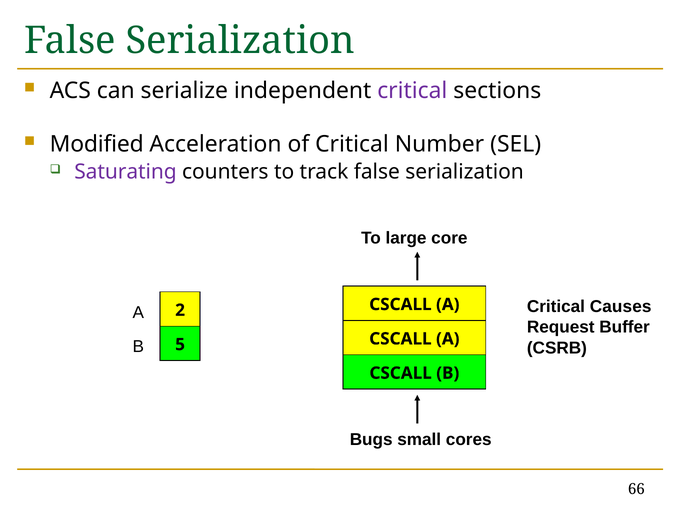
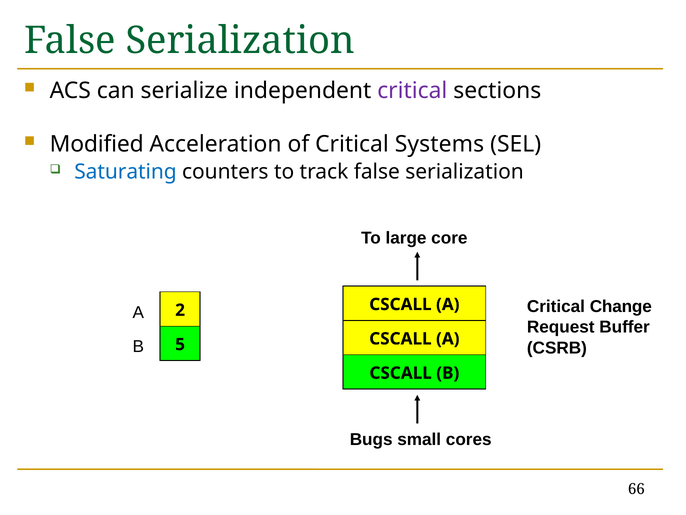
Number: Number -> Systems (439, 144)
Saturating colour: purple -> blue (125, 172)
Causes: Causes -> Change (621, 306)
